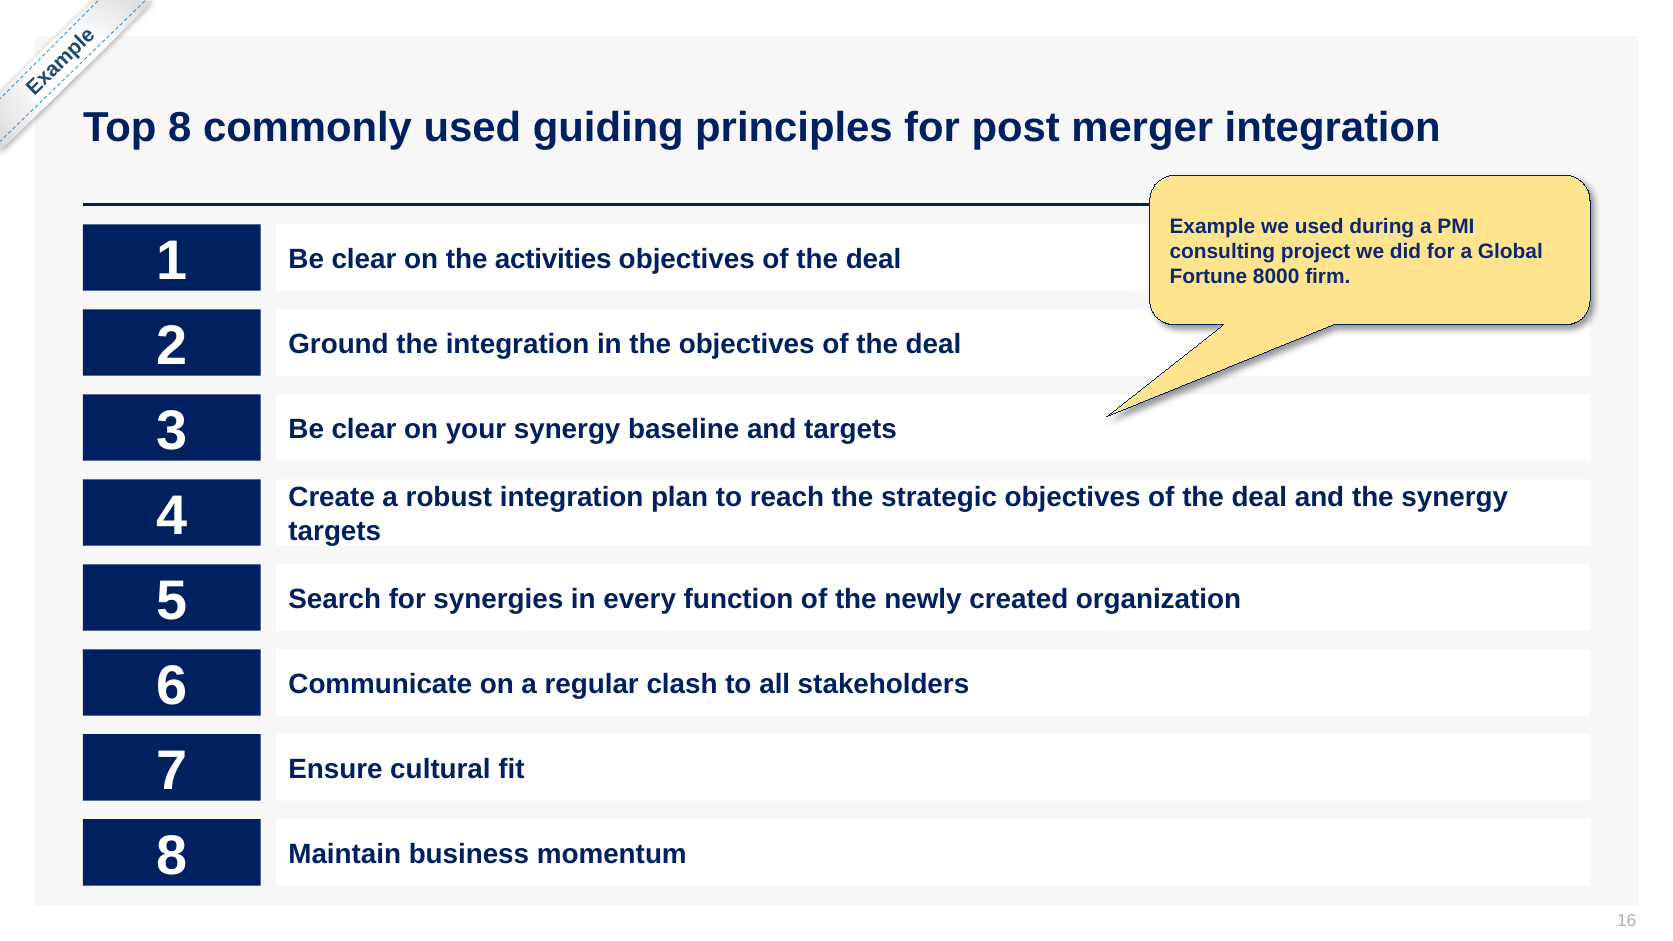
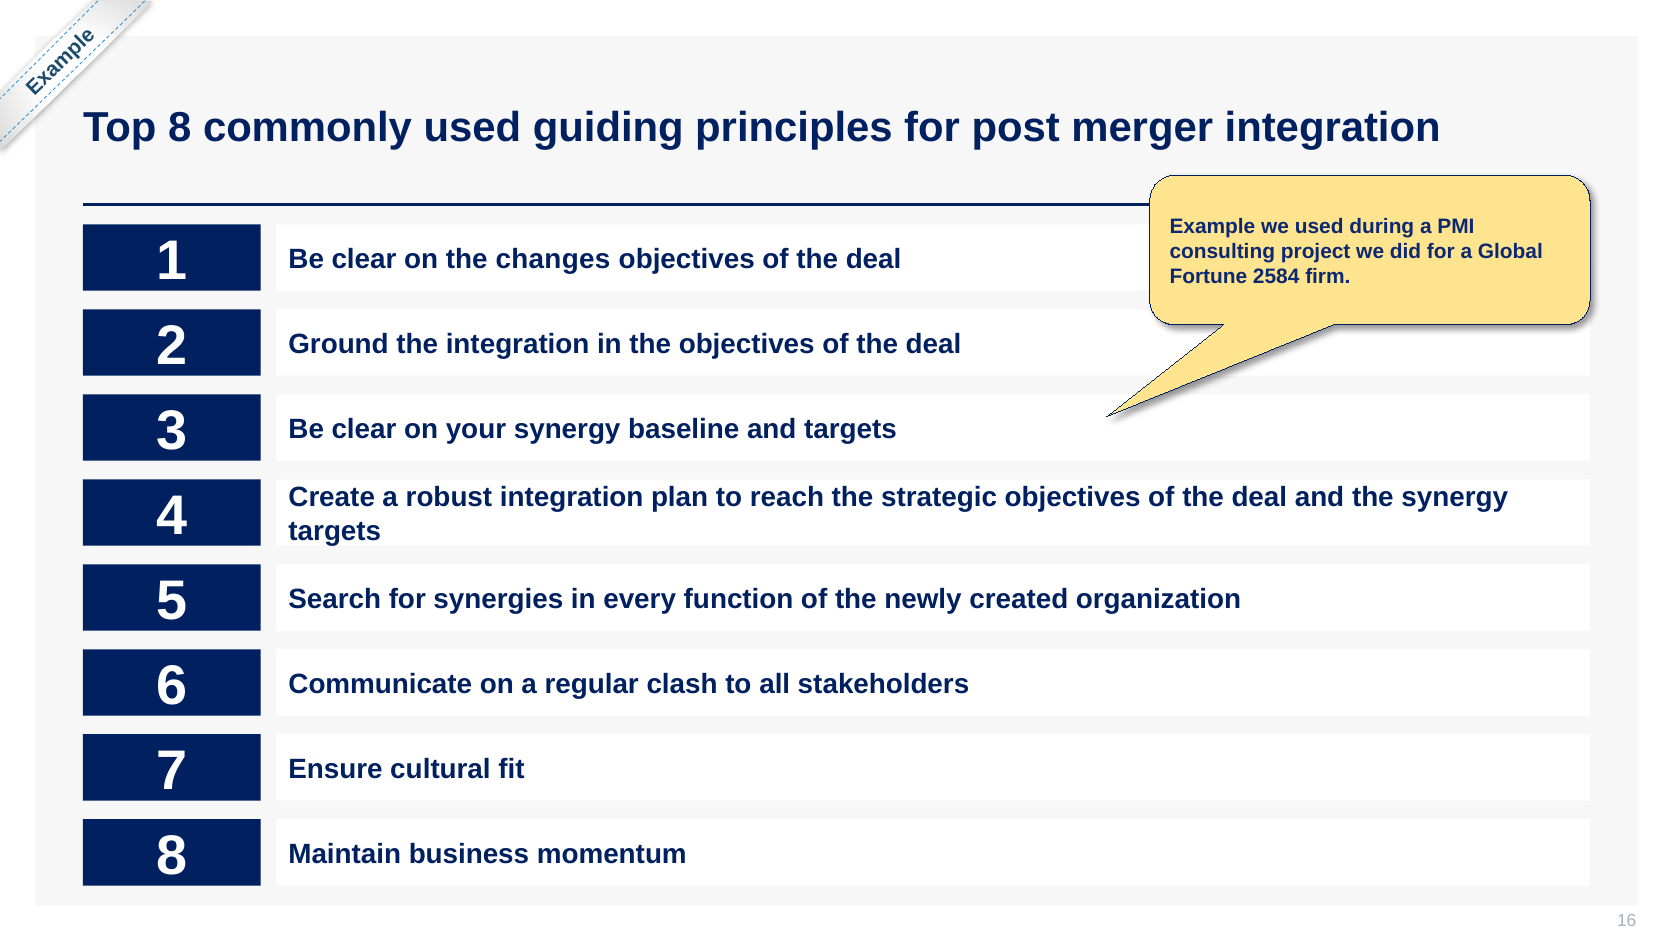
activities: activities -> changes (553, 259)
8000: 8000 -> 2584 (1276, 277)
